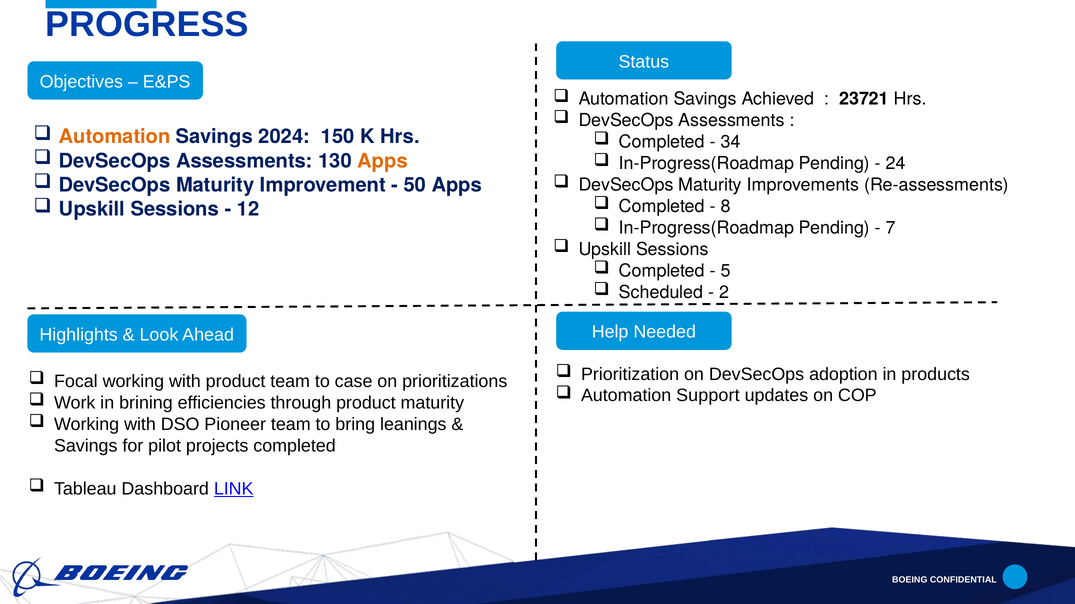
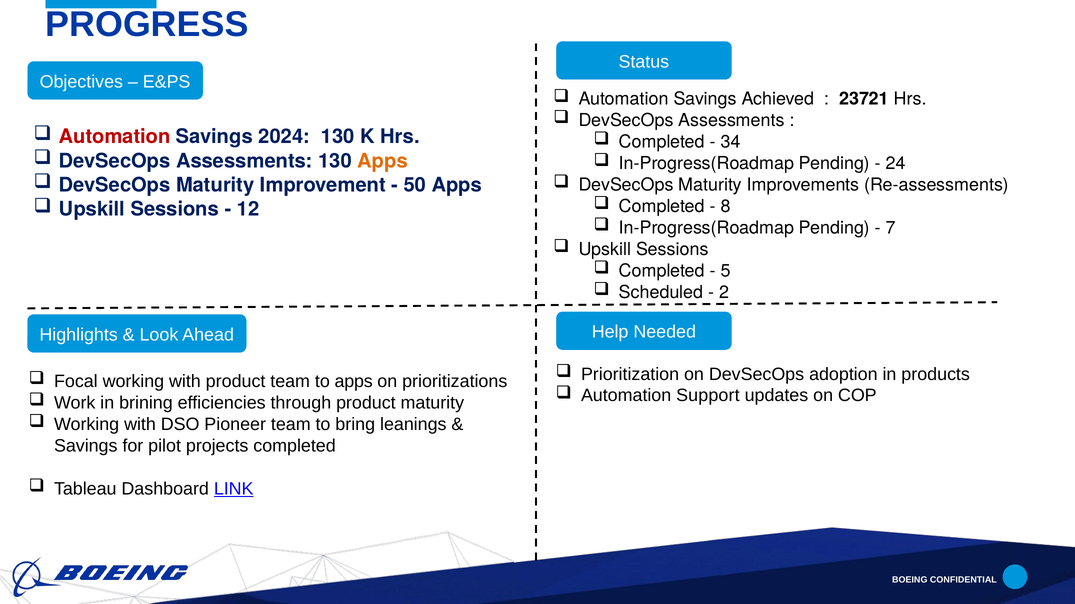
Automation colour: orange -> red (115, 137)
2024 150: 150 -> 130 (338, 137)
to case: case -> apps (354, 382)
